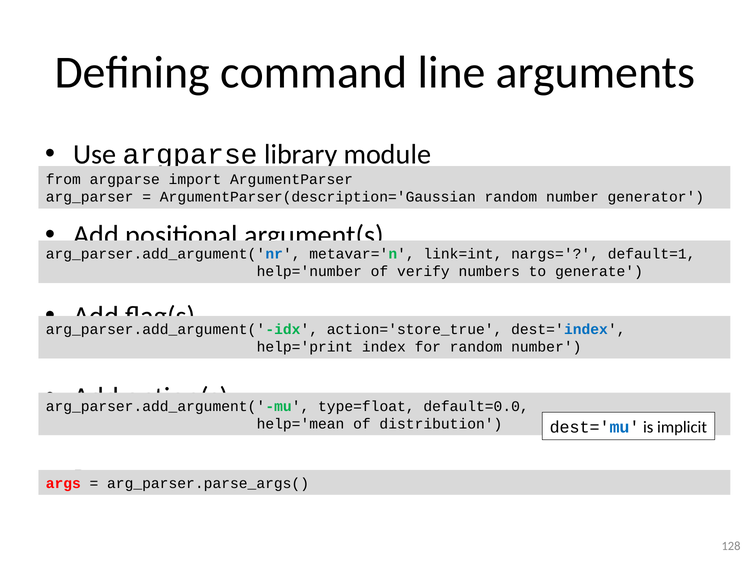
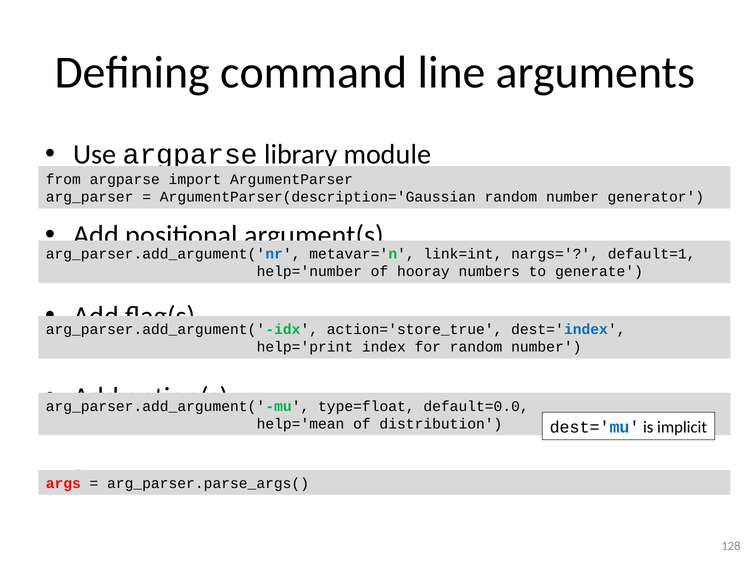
verify: verify -> hooray (423, 271)
